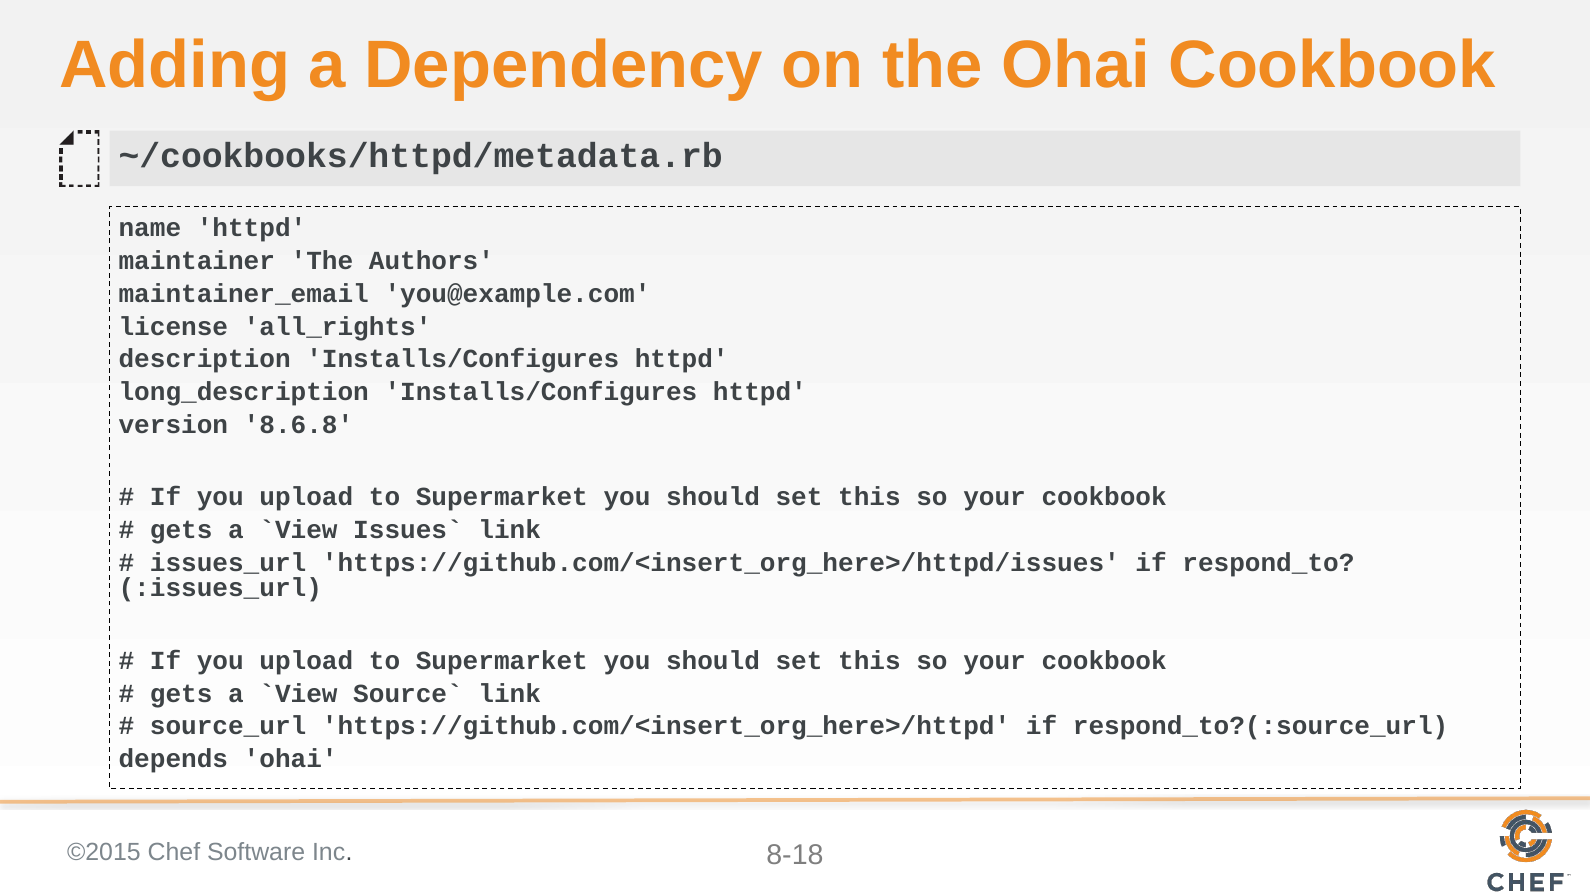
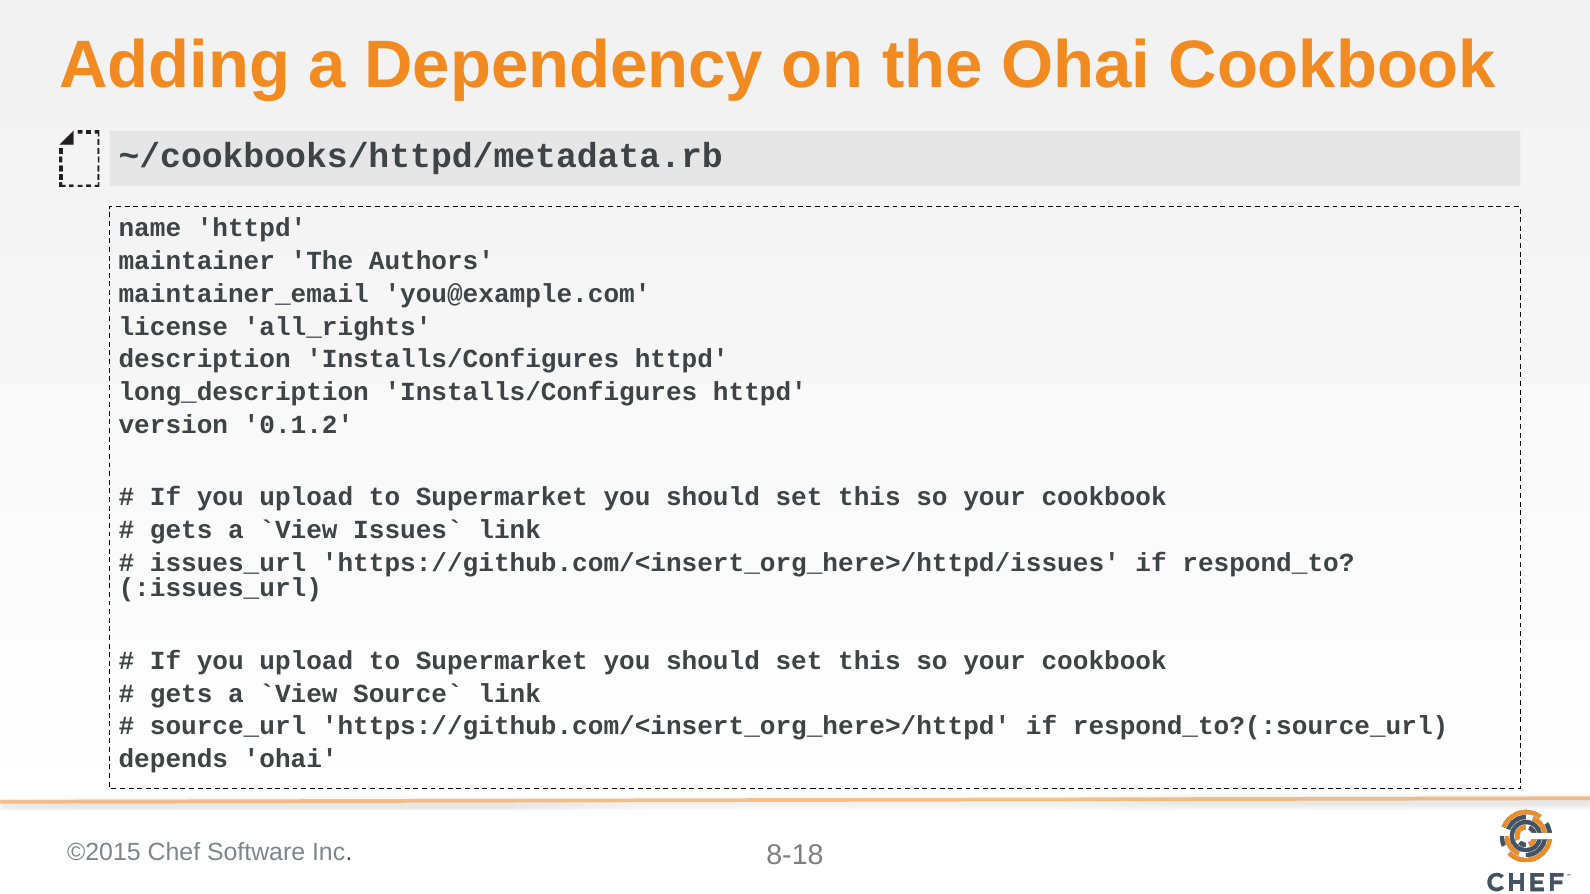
8.6.8: 8.6.8 -> 0.1.2 (298, 425)
